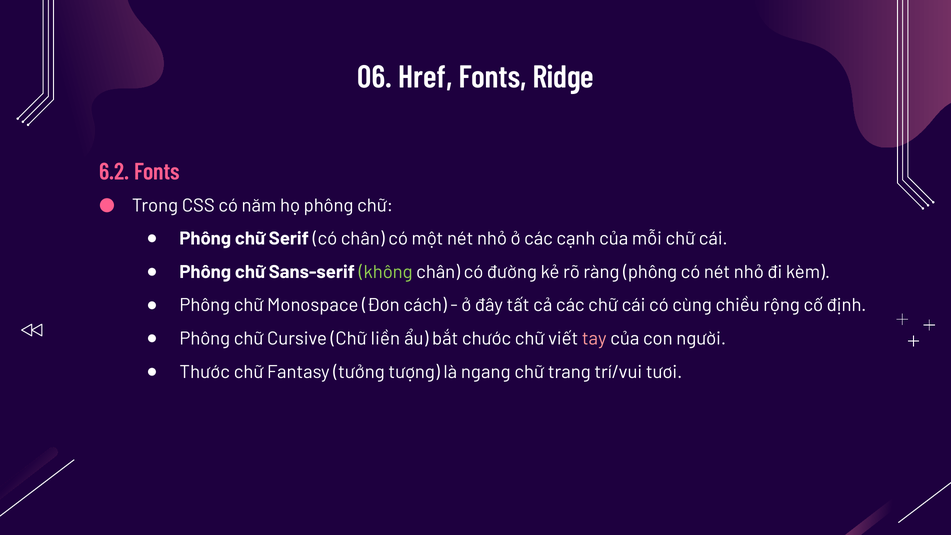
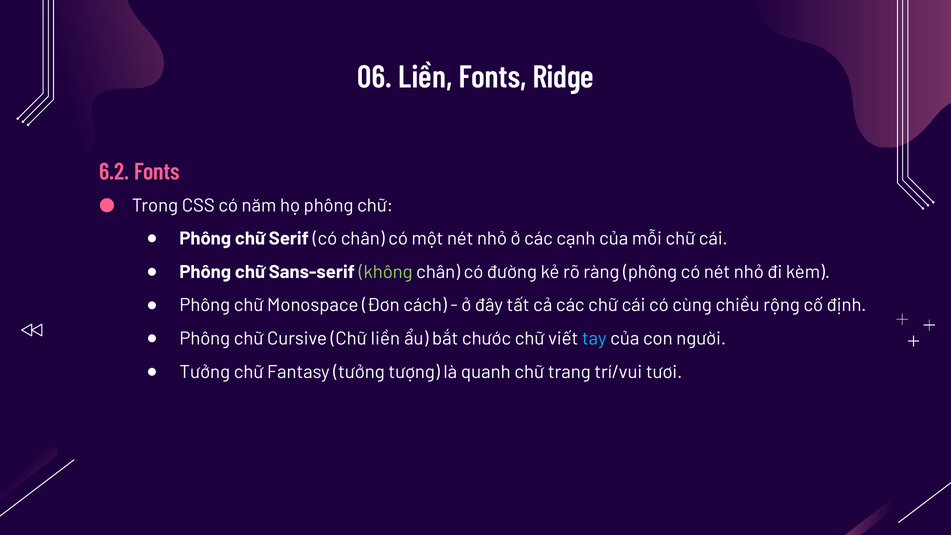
06 Href: Href -> Liền (425, 77)
tay colour: pink -> light blue (594, 339)
Thước: Thước -> Tưởng (205, 372)
ngang: ngang -> quanh (486, 372)
